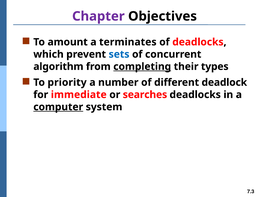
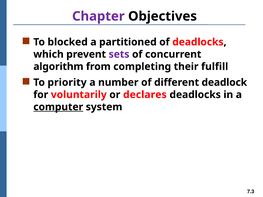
amount: amount -> blocked (68, 42)
terminates: terminates -> partitioned (128, 42)
sets colour: blue -> purple (119, 54)
completing underline: present -> none (142, 67)
types: types -> fulfill (215, 67)
immediate: immediate -> voluntarily (79, 95)
searches: searches -> declares (145, 95)
